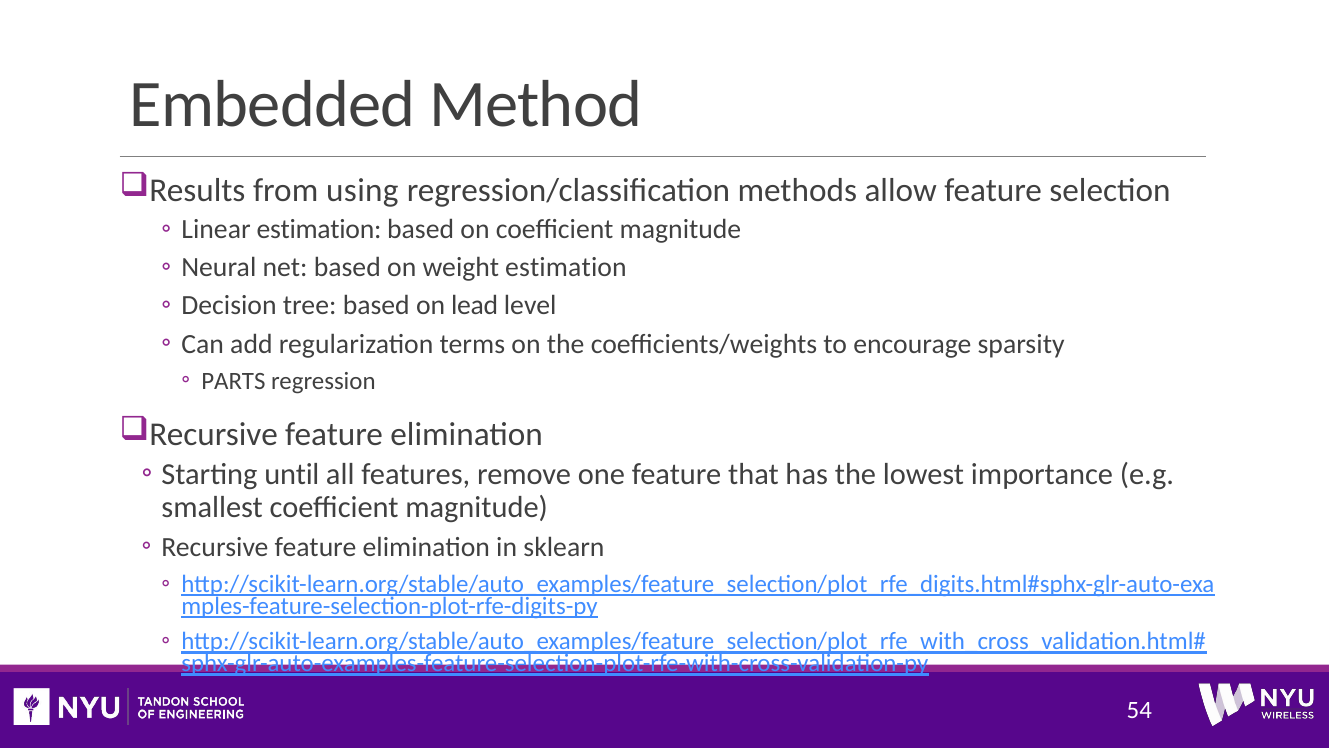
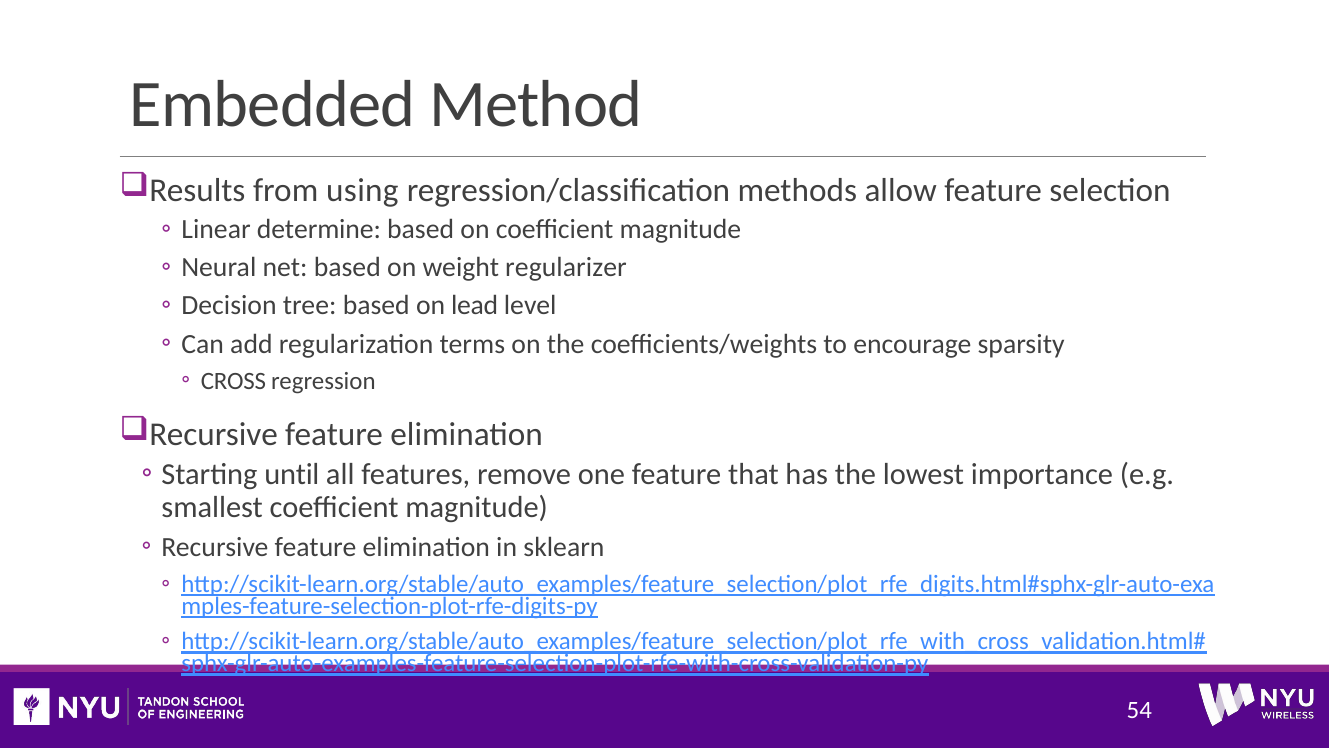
Linear estimation: estimation -> determine (319, 229)
weight estimation: estimation -> regularizer (566, 267)
PARTS: PARTS -> CROSS (234, 381)
